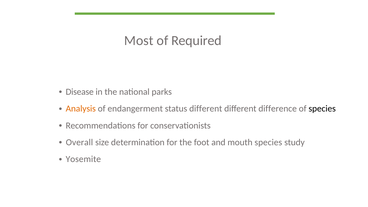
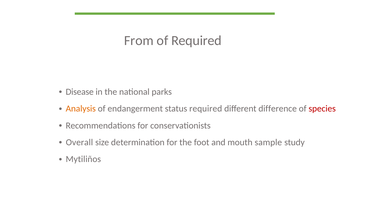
Most: Most -> From (139, 41)
status different: different -> required (206, 109)
species colour: black -> red (322, 109)
mouth species: species -> sample (268, 142)
Yosemite: Yosemite -> Mytiliños (83, 159)
